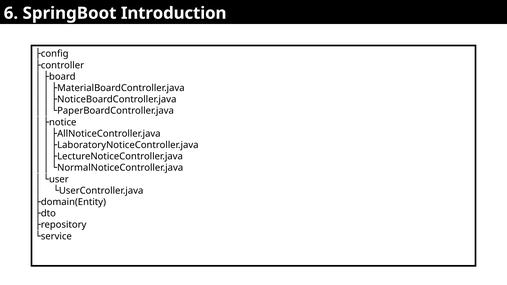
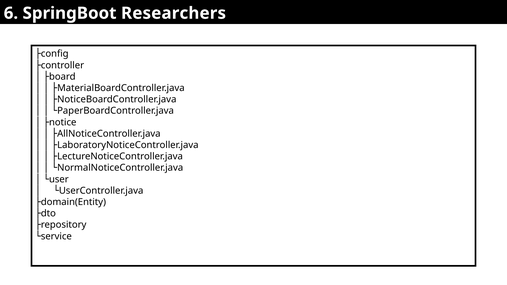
Introduction: Introduction -> Researchers (174, 13)
